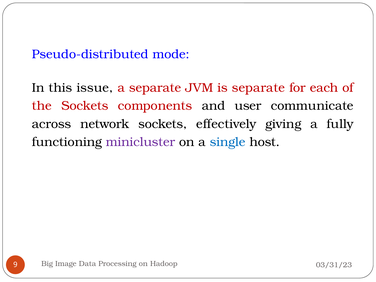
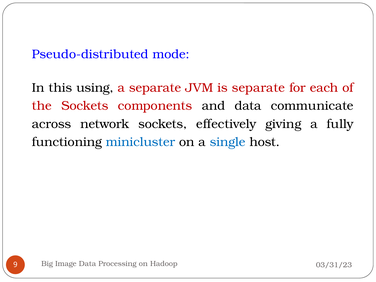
issue: issue -> using (95, 88)
and user: user -> data (248, 106)
minicluster colour: purple -> blue (141, 142)
